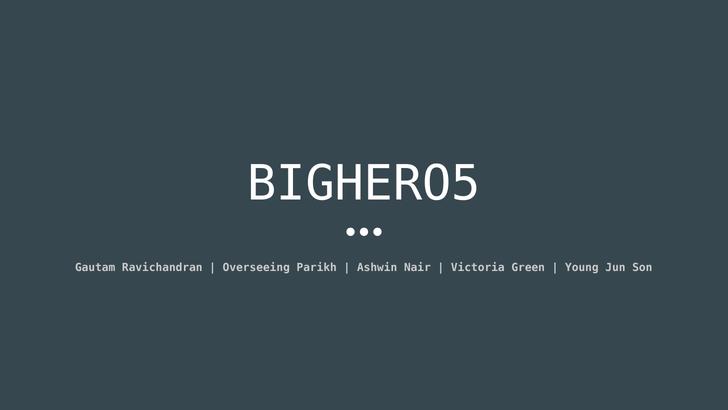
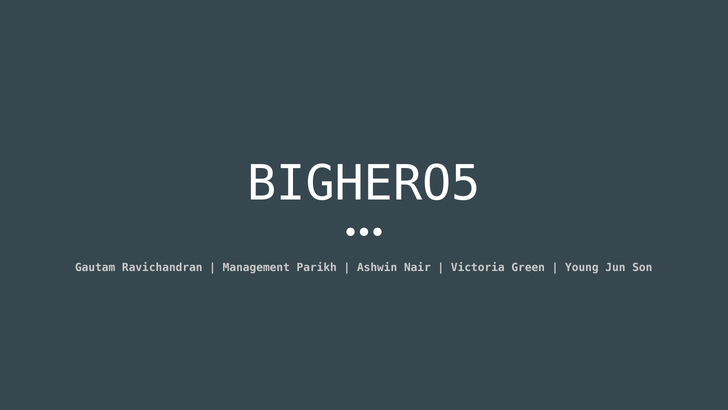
Overseeing: Overseeing -> Management (256, 267)
